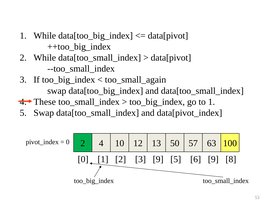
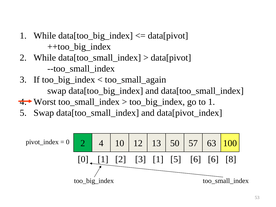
These: These -> Worst (45, 102)
3 9: 9 -> 1 (158, 159)
6 9: 9 -> 6 (213, 159)
